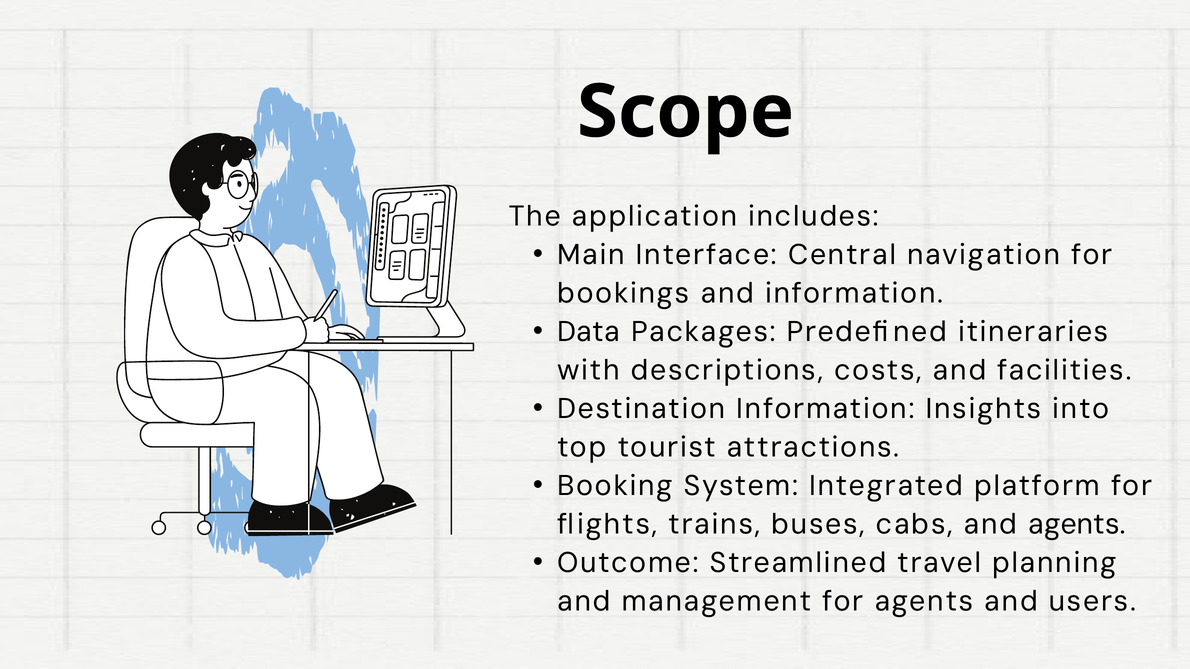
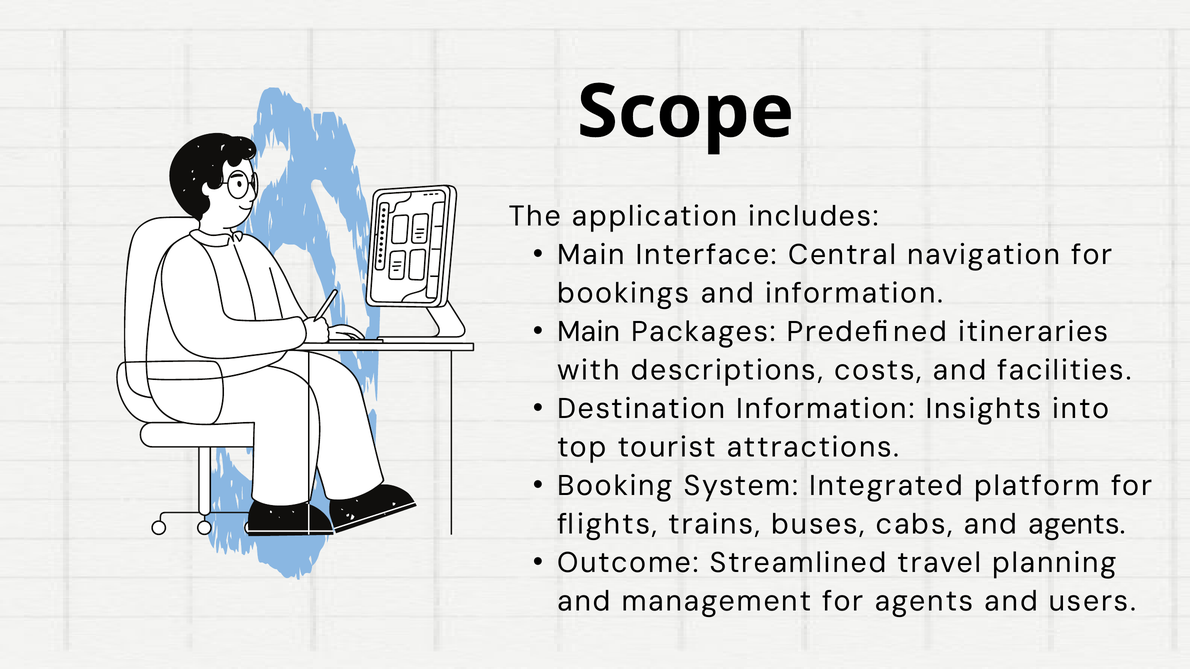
Data: Data -> Main (589, 332)
